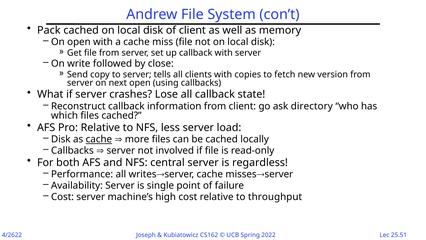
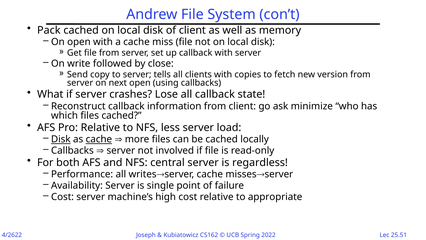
directory: directory -> minimize (312, 106)
Disk underline: none -> present (61, 139)
throughput: throughput -> appropriate (275, 197)
